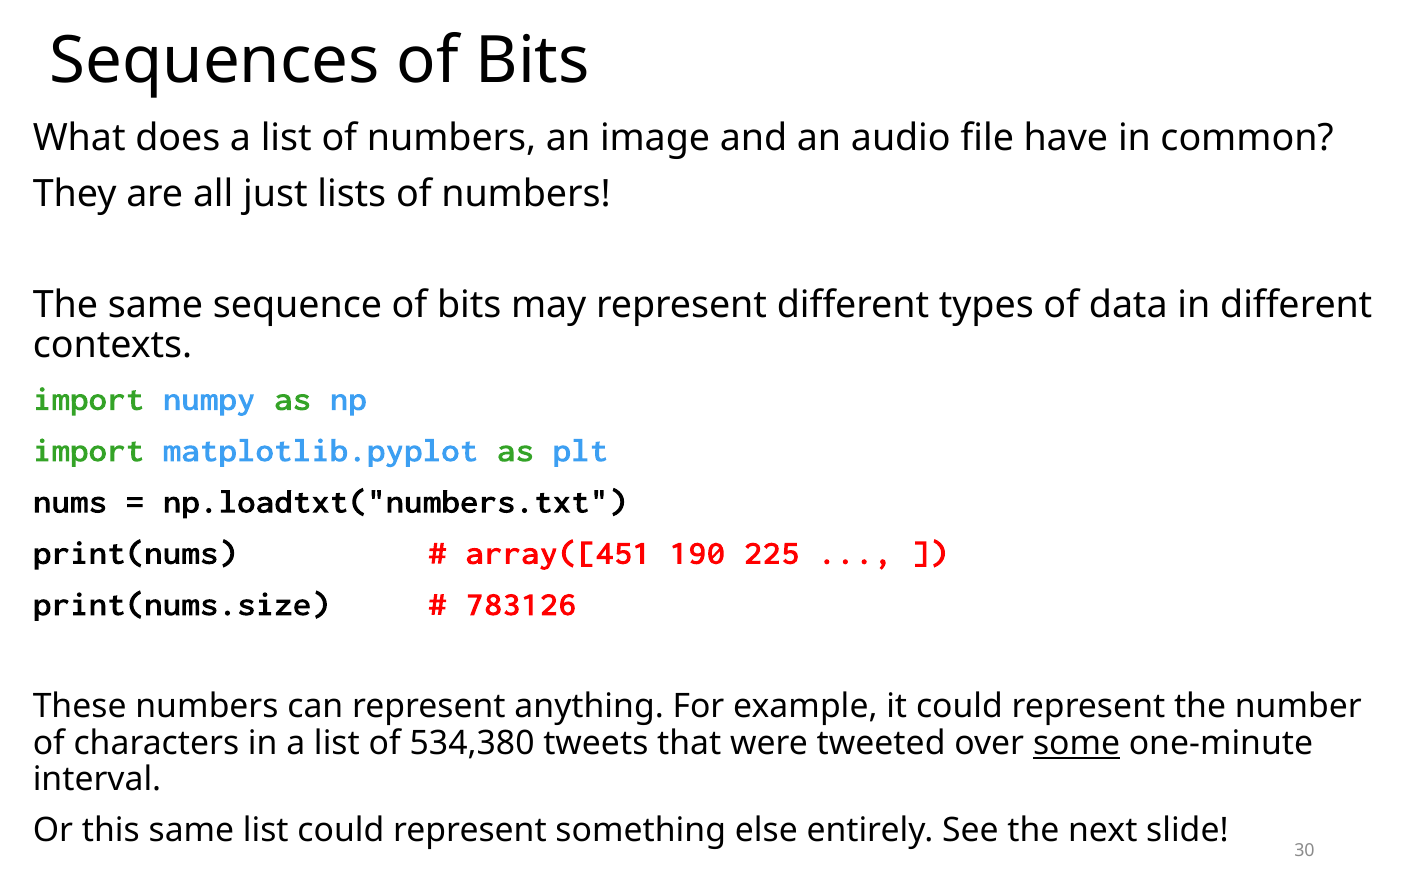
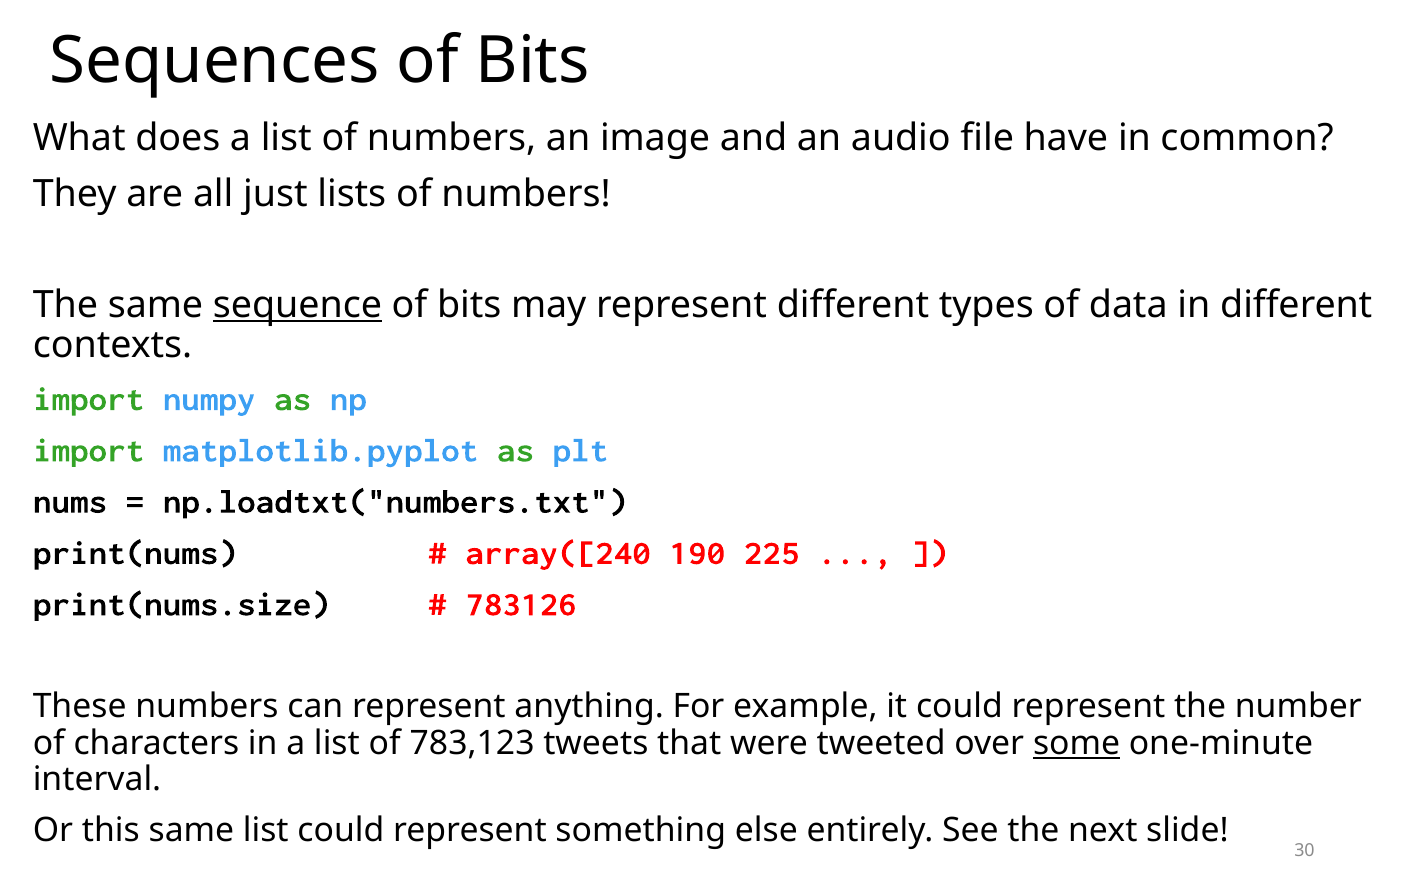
sequence underline: none -> present (297, 305)
array([451: array([451 -> array([240 (558, 553)
534,380: 534,380 -> 783,123 (472, 743)
